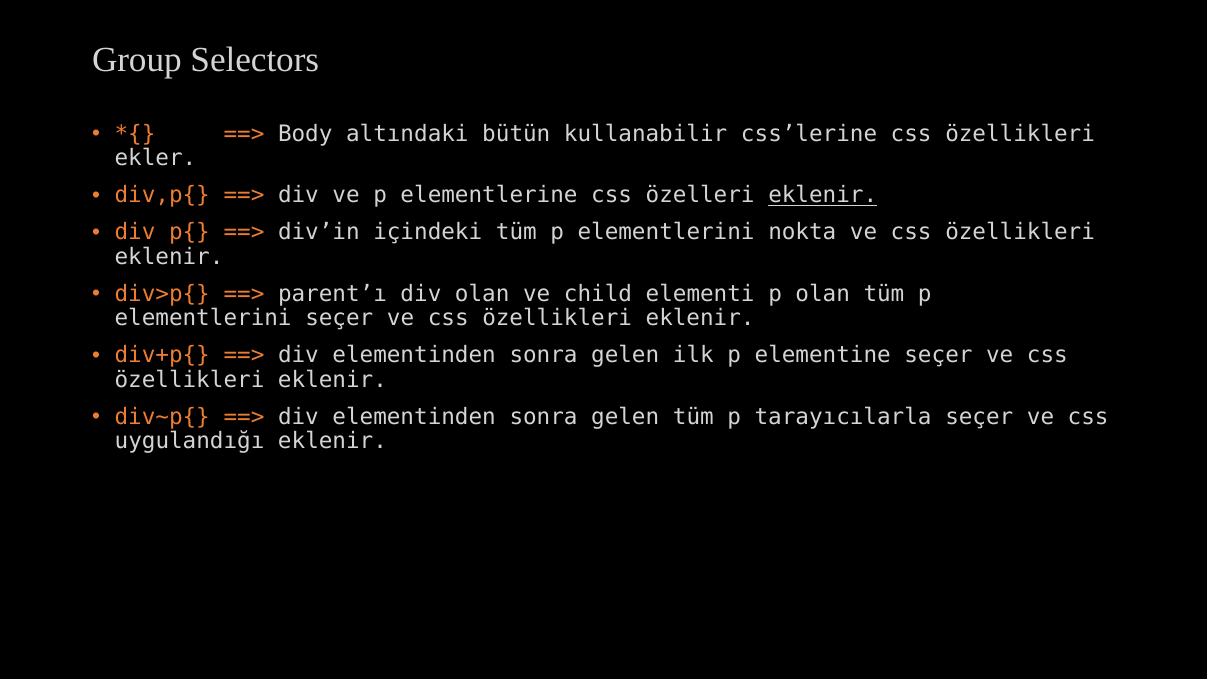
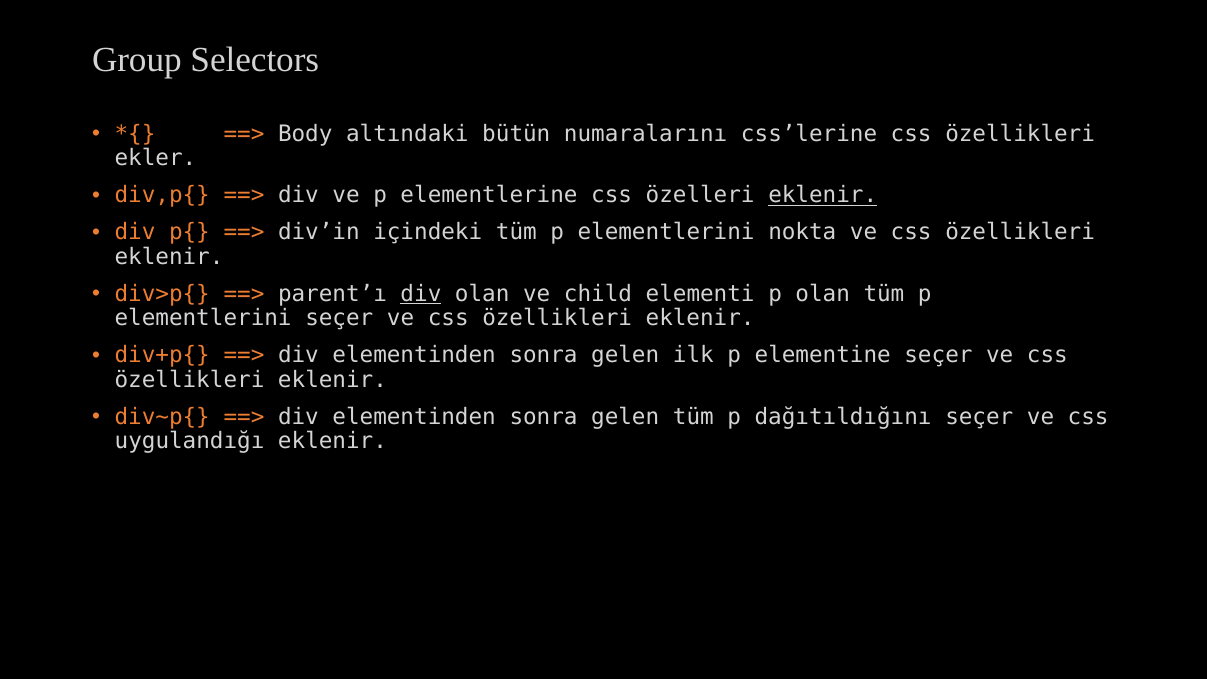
kullanabilir: kullanabilir -> numaralarını (646, 134)
div underline: none -> present (421, 294)
tarayıcılarla: tarayıcılarla -> dağıtıldığını (843, 417)
